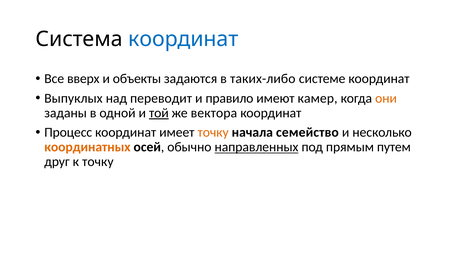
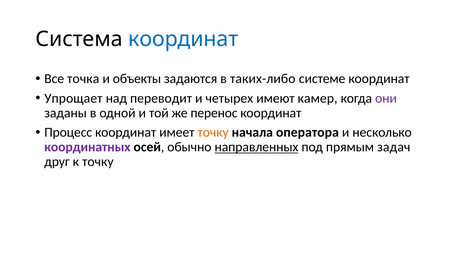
вверх: вверх -> точка (83, 79)
Выпуклых: Выпуклых -> Упрощает (73, 98)
правило: правило -> четырех (229, 98)
они colour: orange -> purple (386, 98)
той underline: present -> none (159, 113)
вектора: вектора -> перенос (214, 113)
семейство: семейство -> оператора (307, 133)
координатных colour: orange -> purple (87, 147)
путем: путем -> задач (394, 147)
